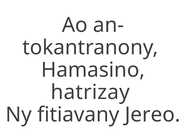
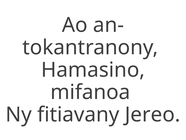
hatrizay: hatrizay -> mifanoa (90, 92)
